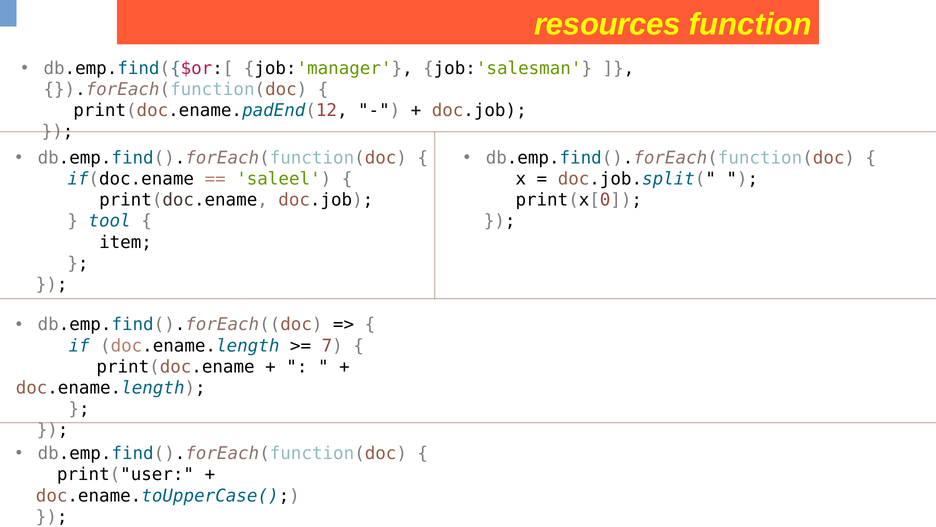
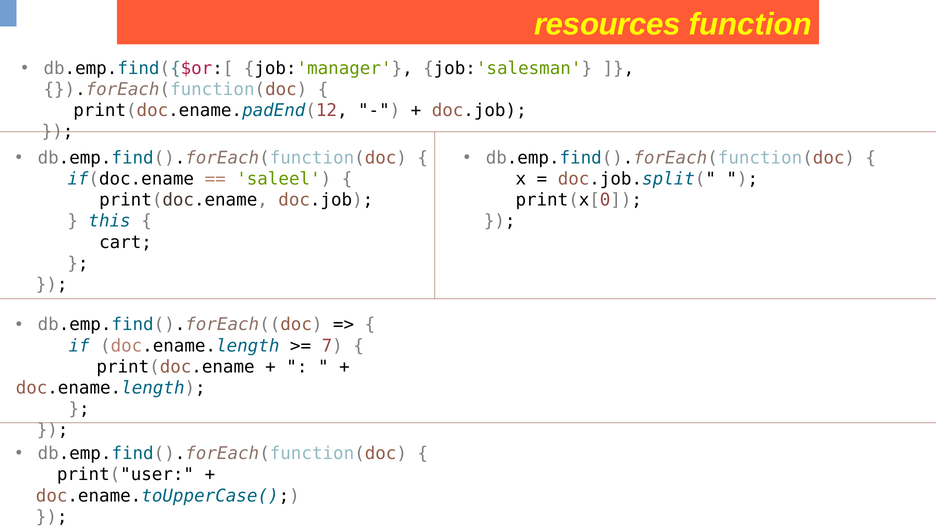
tool: tool -> this (110, 221)
item: item -> cart (126, 242)
